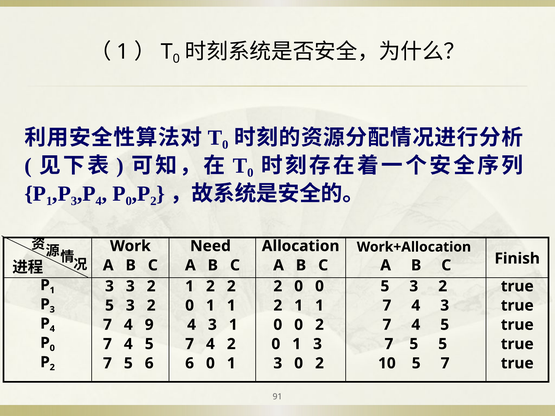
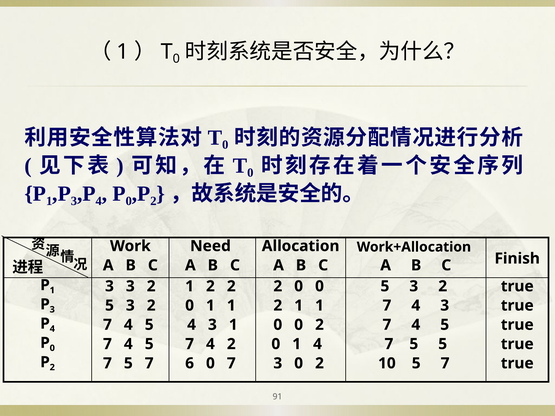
9: 9 -> 5 (149, 325)
0 1 3: 3 -> 4 (318, 344)
7 5 6: 6 -> 7 (149, 363)
6 0 1: 1 -> 7 (231, 363)
